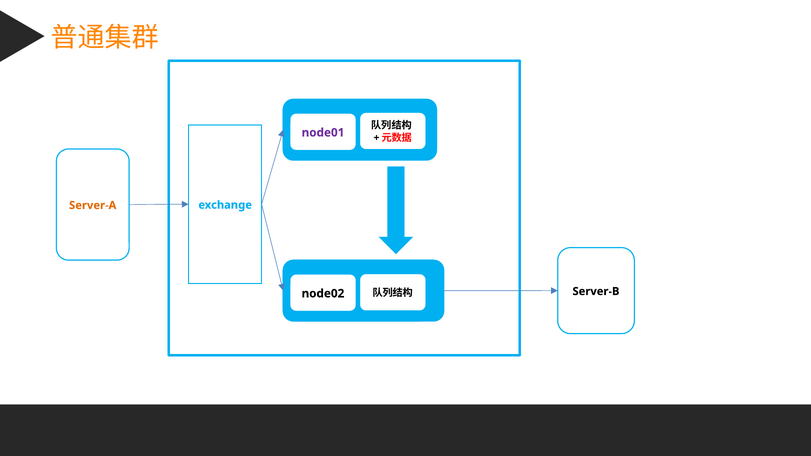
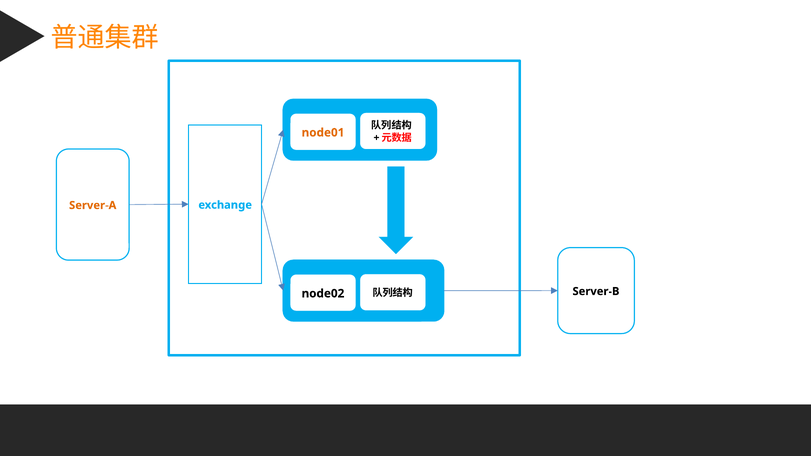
node01 colour: purple -> orange (323, 133)
